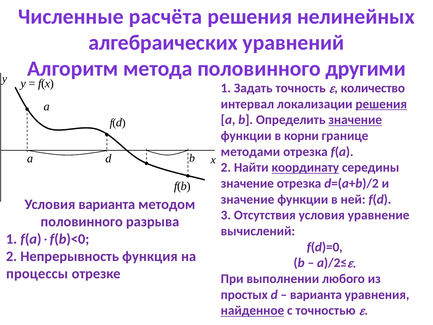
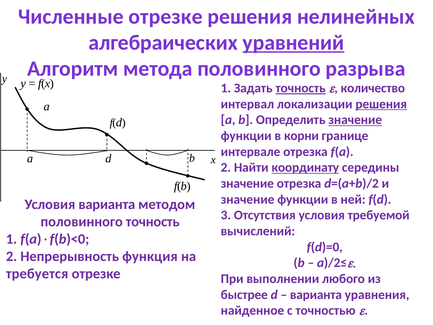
Численные расчёта: расчёта -> отрезке (166, 17)
уравнений underline: none -> present (293, 43)
другими: другими -> разрыва (365, 69)
точность underline: none -> present (301, 88)
методами: методами -> интервале (251, 152)
уравнение: уравнение -> требуемой (379, 215)
половинного разрыва: разрыва -> точность (153, 221)
процессы: процессы -> требуется (37, 273)
простых: простых -> быстрее (244, 294)
найденное underline: present -> none (252, 310)
